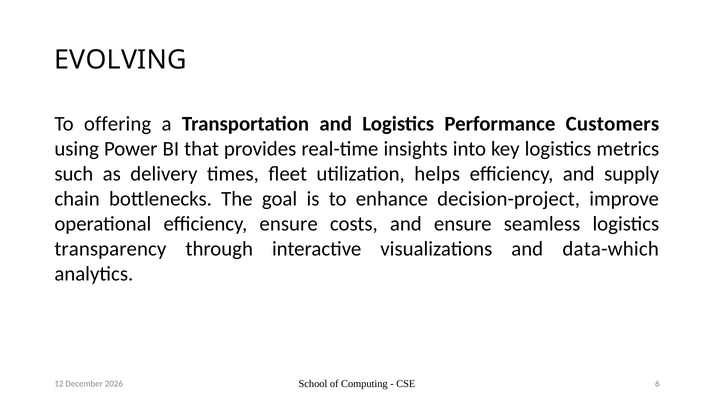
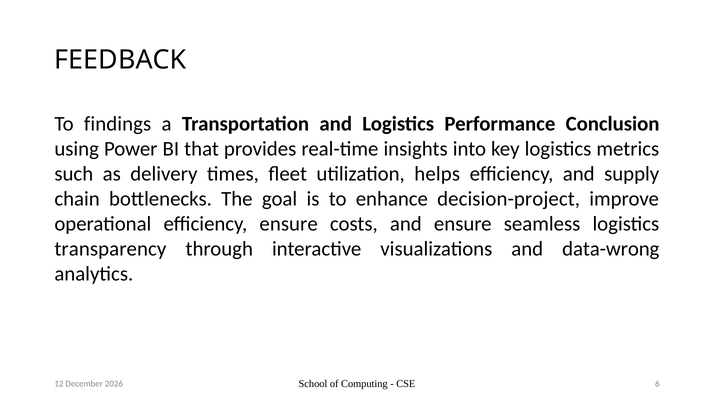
EVOLVING: EVOLVING -> FEEDBACK (121, 60)
offering: offering -> findings (118, 124)
Customers: Customers -> Conclusion (613, 124)
data-which: data-which -> data-wrong (611, 249)
